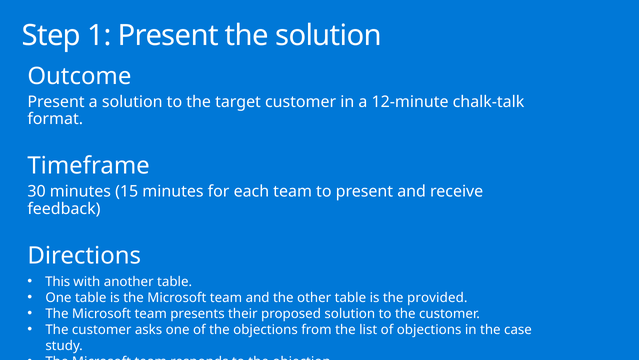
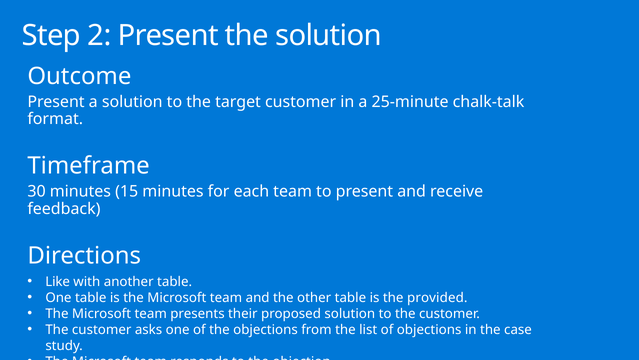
1: 1 -> 2 (99, 36)
12-minute: 12-minute -> 25-minute (410, 102)
This: This -> Like (58, 281)
